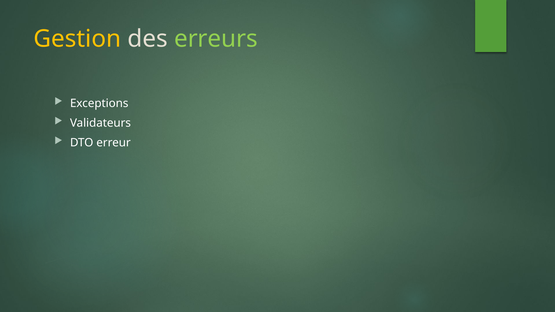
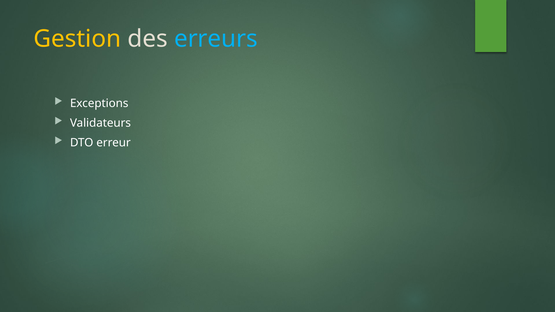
erreurs colour: light green -> light blue (216, 39)
